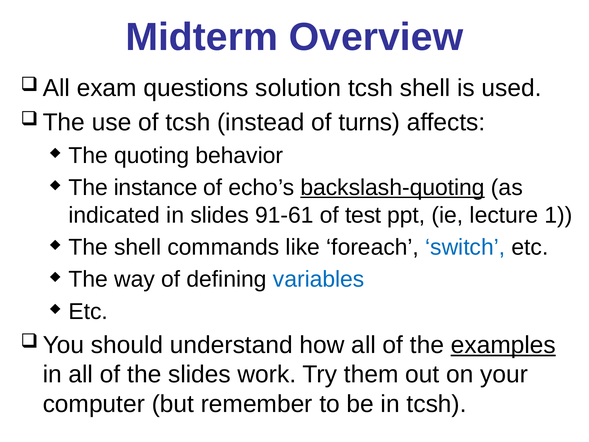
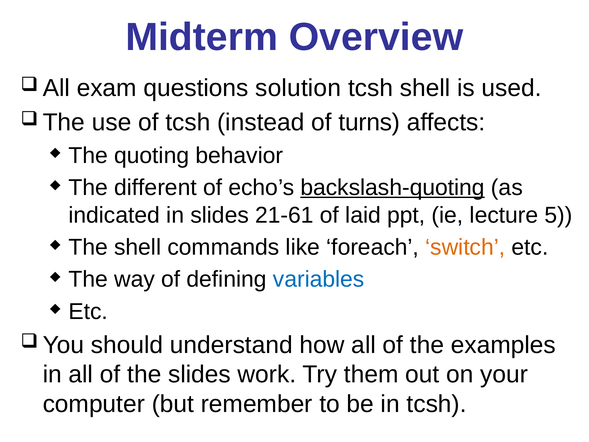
instance: instance -> different (155, 188)
91-61: 91-61 -> 21-61 (284, 215)
test: test -> laid (363, 215)
1: 1 -> 5 (558, 215)
switch colour: blue -> orange (465, 247)
examples underline: present -> none (503, 345)
